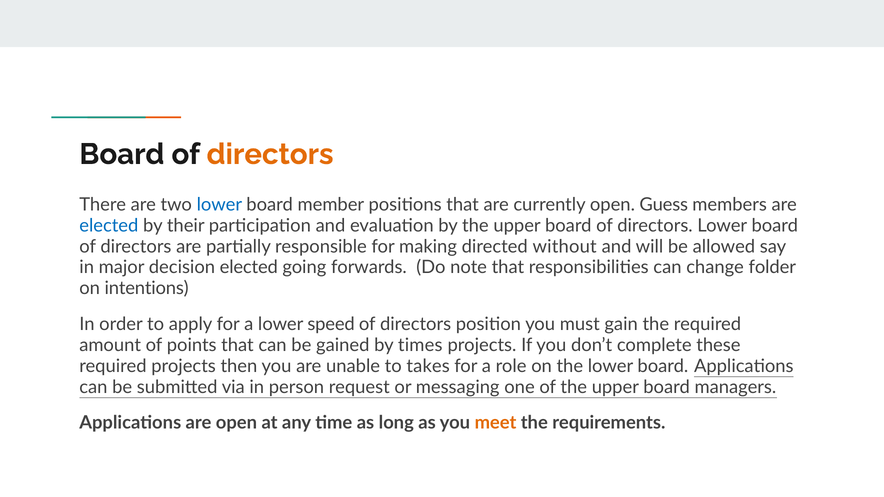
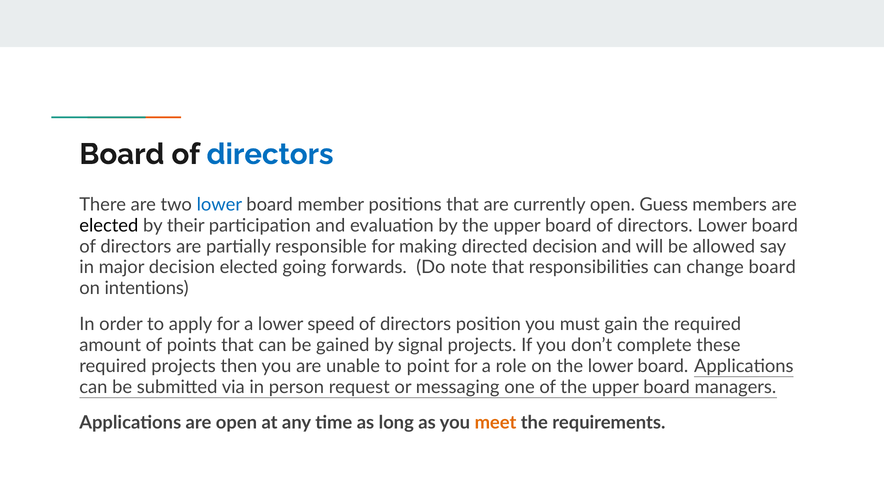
directors colour: orange -> blue (270, 154)
elected colour: blue -> black (109, 226)
directed without: without -> decision (565, 247)
change folder: folder -> board (772, 268)
times: times -> signal (420, 345)
takes: takes -> point (428, 366)
